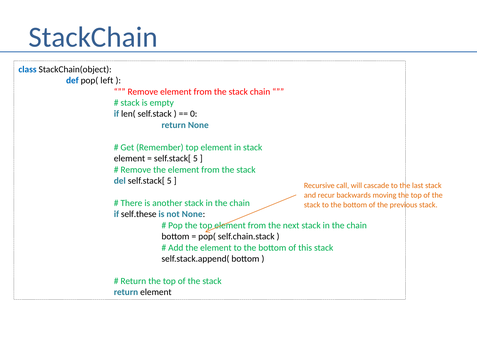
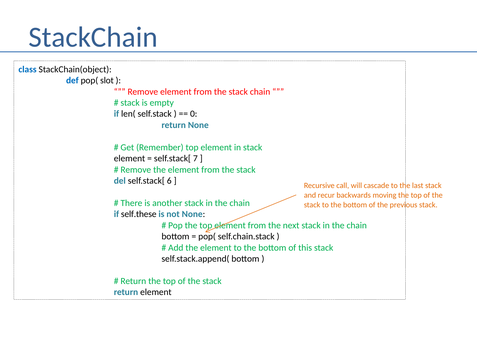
left: left -> slot (107, 80)
5: 5 -> 7 (195, 158)
del self.stack[ 5: 5 -> 6 (169, 181)
